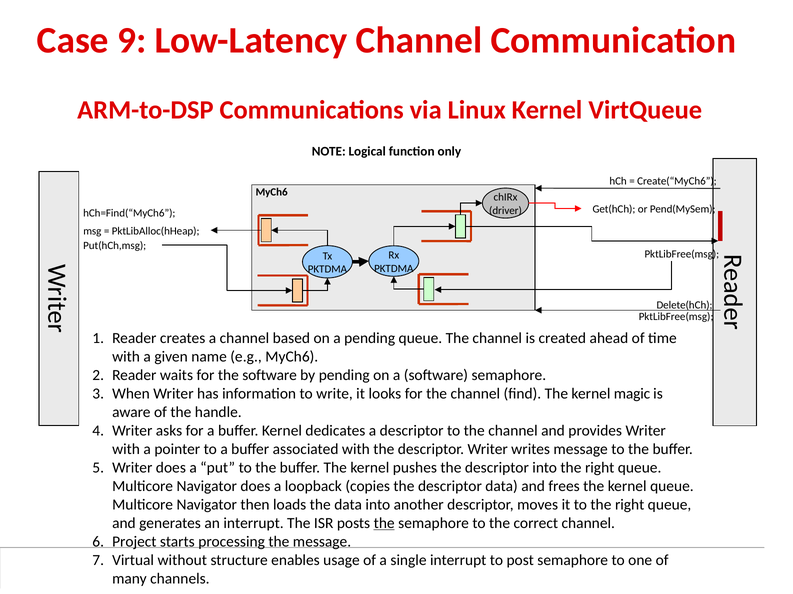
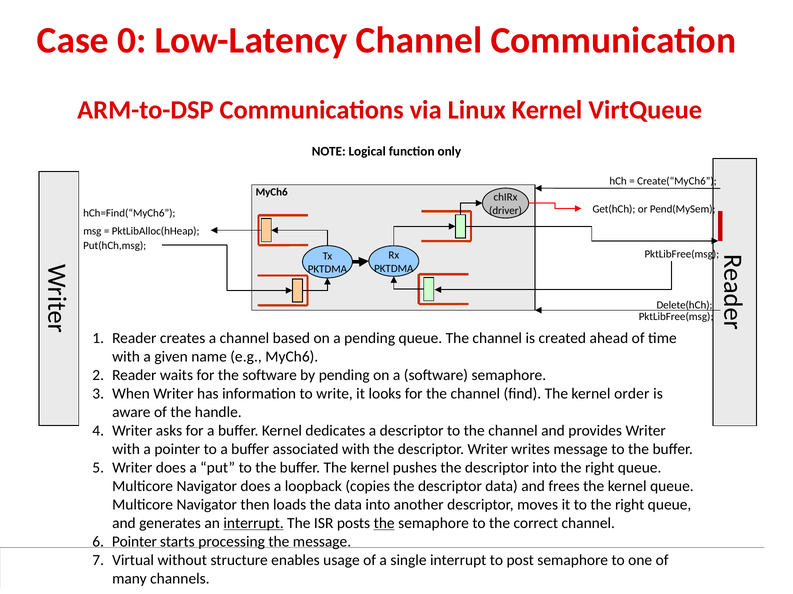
9: 9 -> 0 (132, 41)
magic: magic -> order (632, 394)
interrupt underline: none -> present (254, 524)
Project: Project -> Pointer (134, 542)
